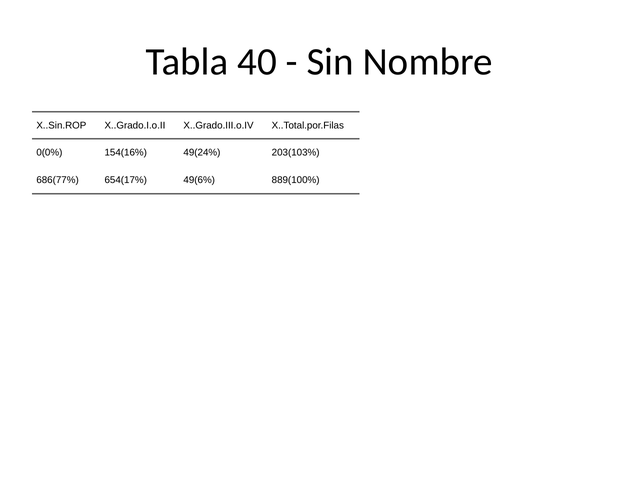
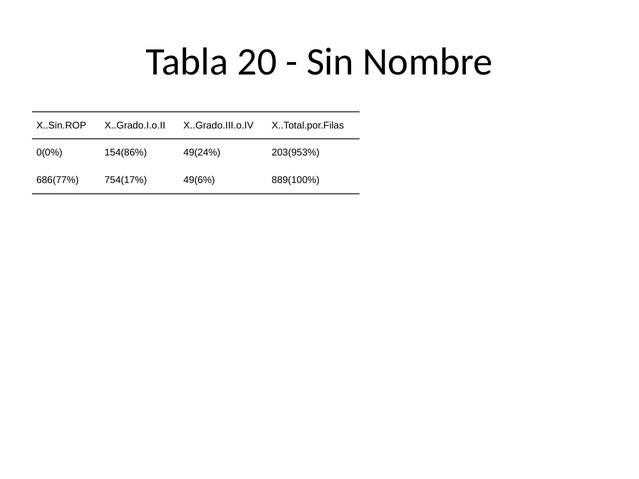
40: 40 -> 20 (257, 62)
154(16%: 154(16% -> 154(86% (126, 153)
203(103%: 203(103% -> 203(953% (296, 153)
654(17%: 654(17% -> 754(17% (126, 180)
